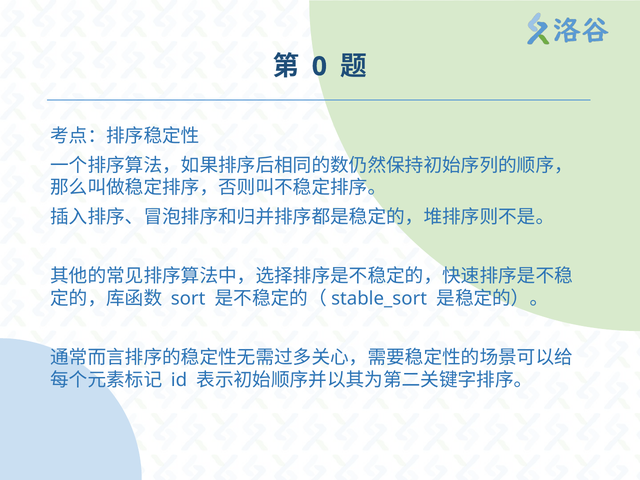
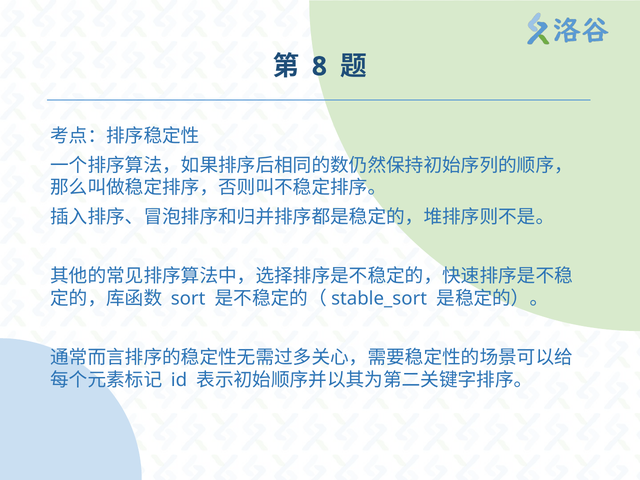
0: 0 -> 8 (319, 67)
